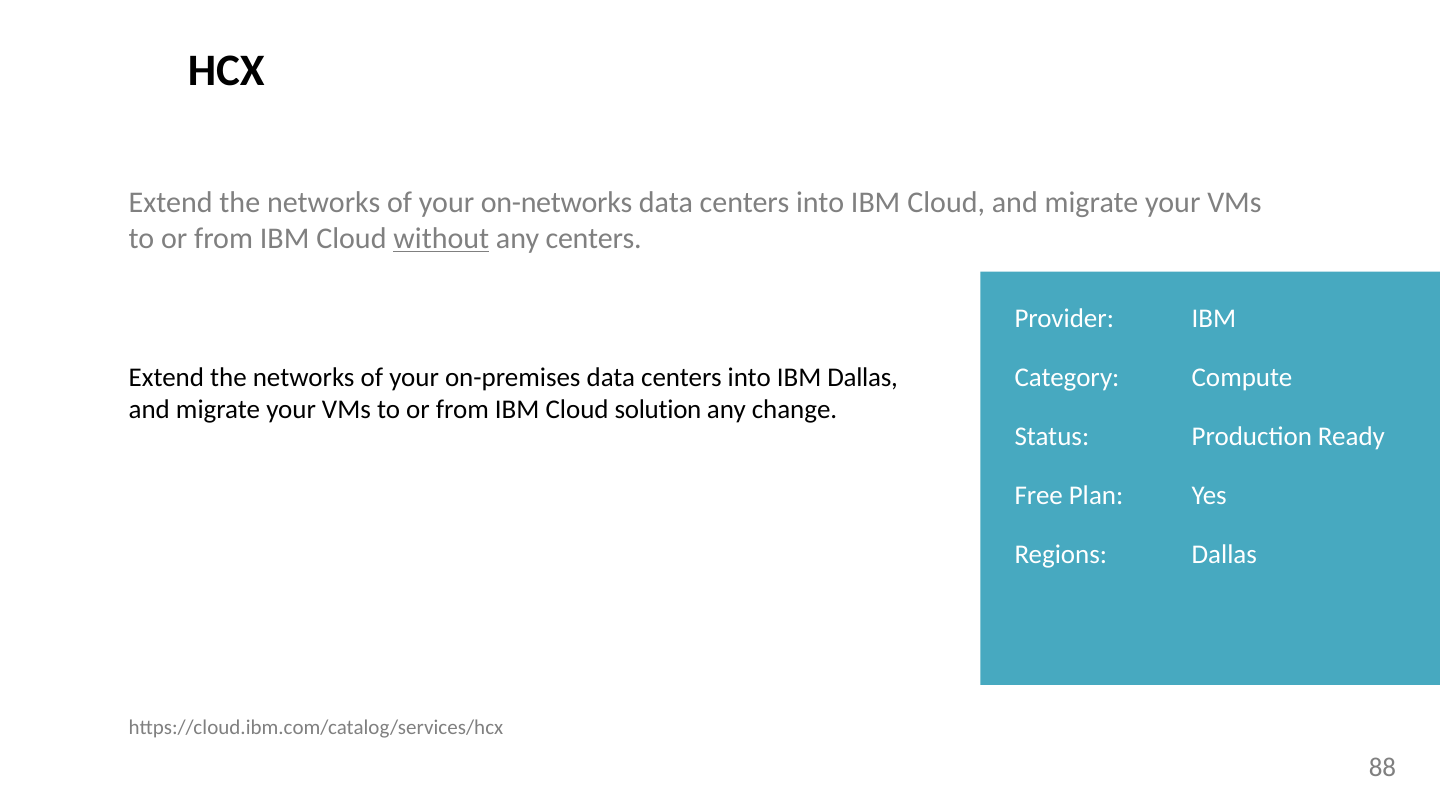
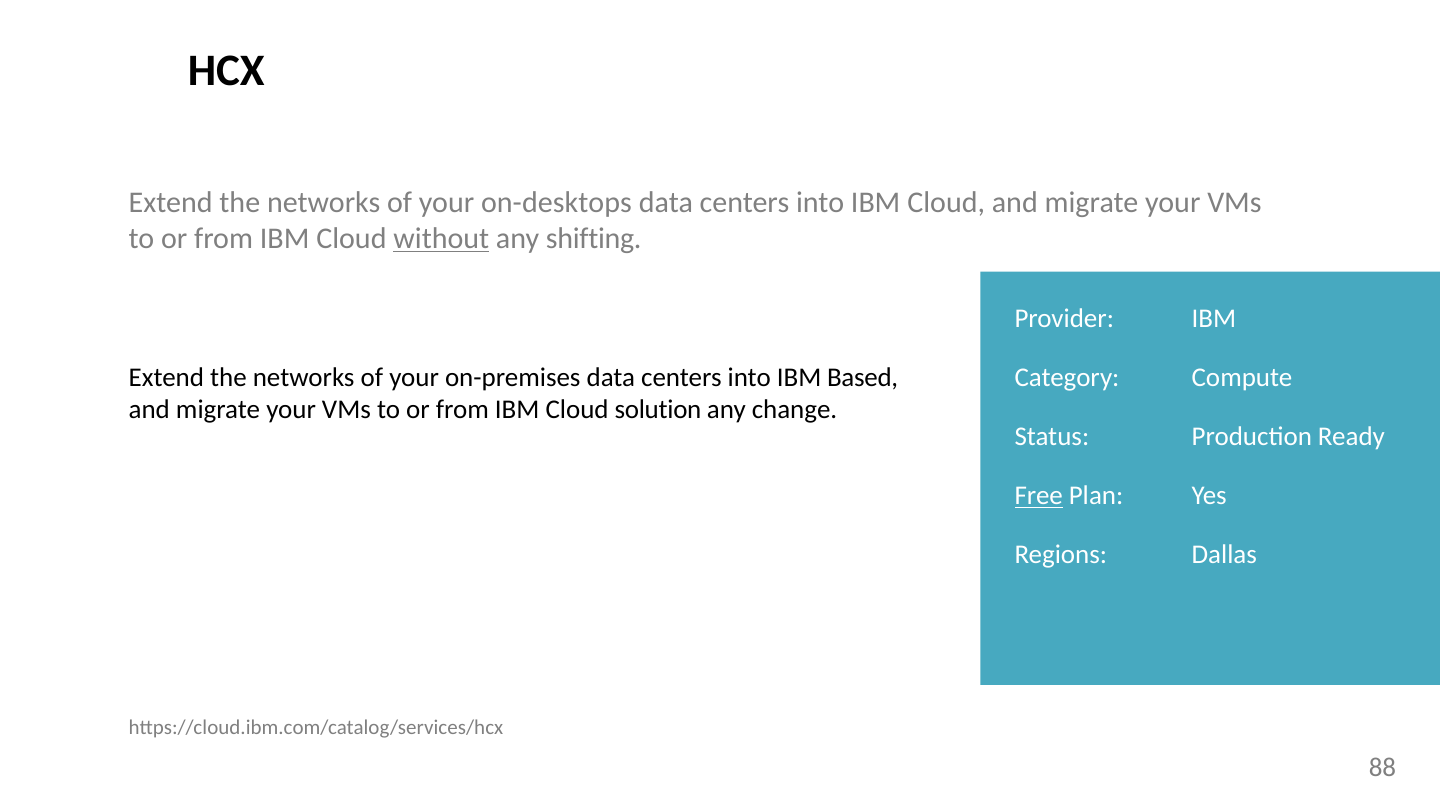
on-networks: on-networks -> on-desktops (556, 203)
any centers: centers -> shifting (594, 239)
IBM Dallas: Dallas -> Based (863, 378)
Free underline: none -> present (1039, 496)
